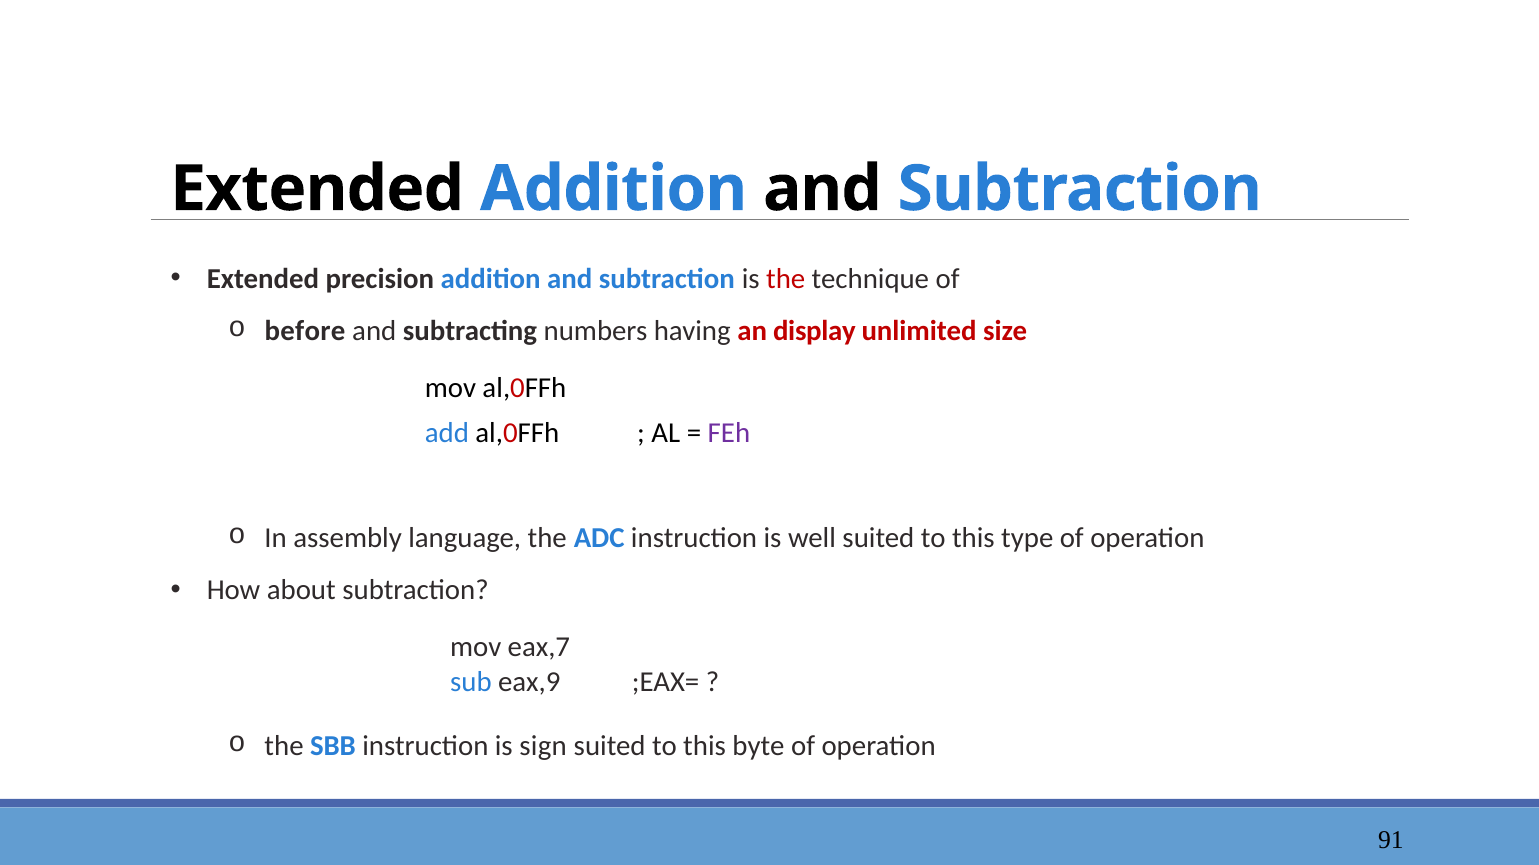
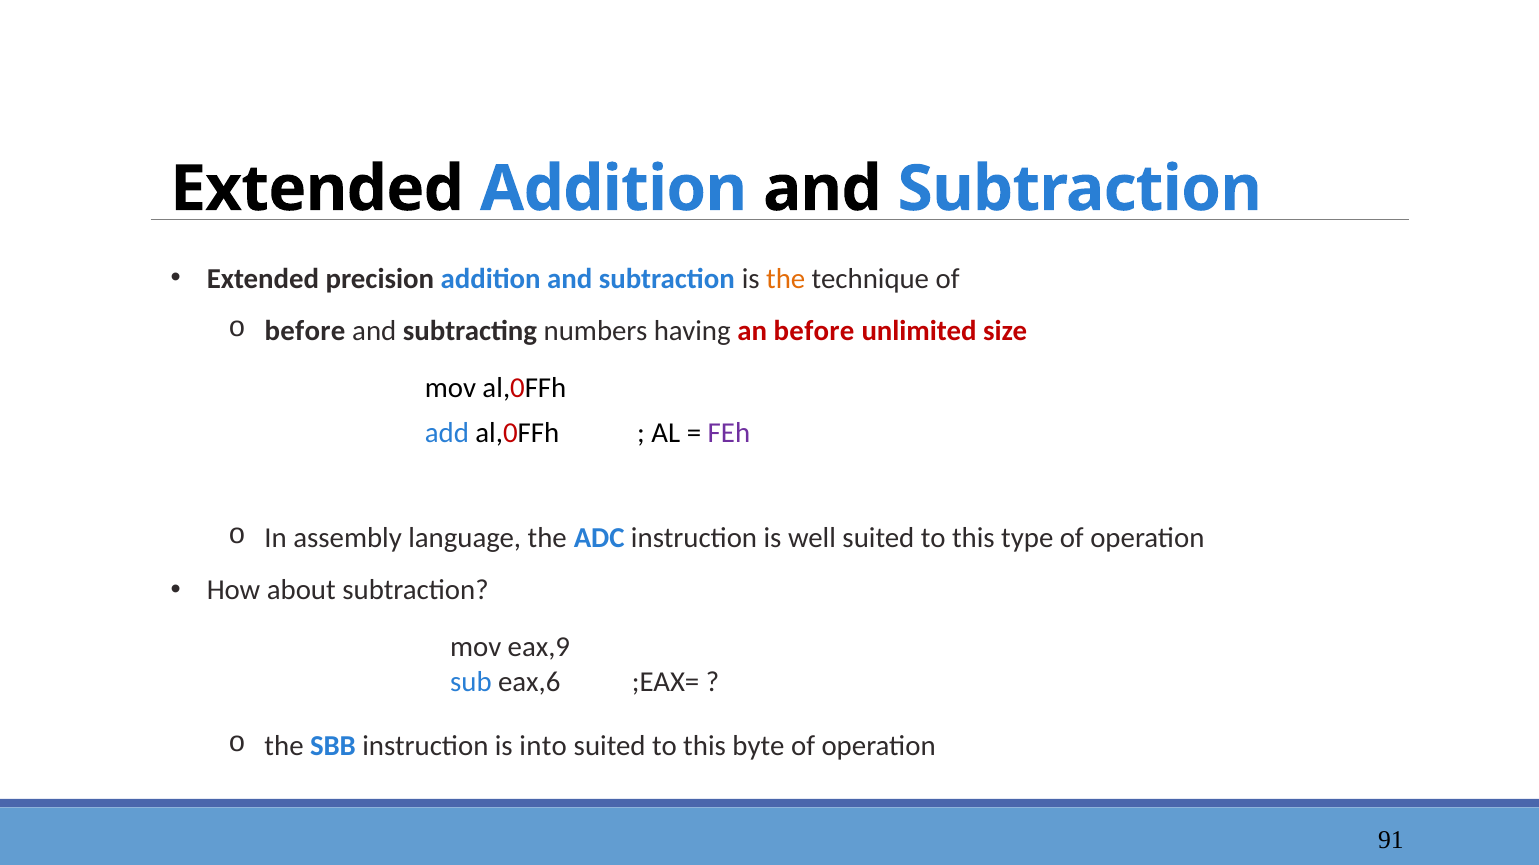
the colour: red -> orange (786, 279)
an display: display -> before (814, 331)
eax,7: eax,7 -> eax,9 (539, 648)
eax,9: eax,9 -> eax,6 (529, 683)
sign: sign -> into (543, 746)
